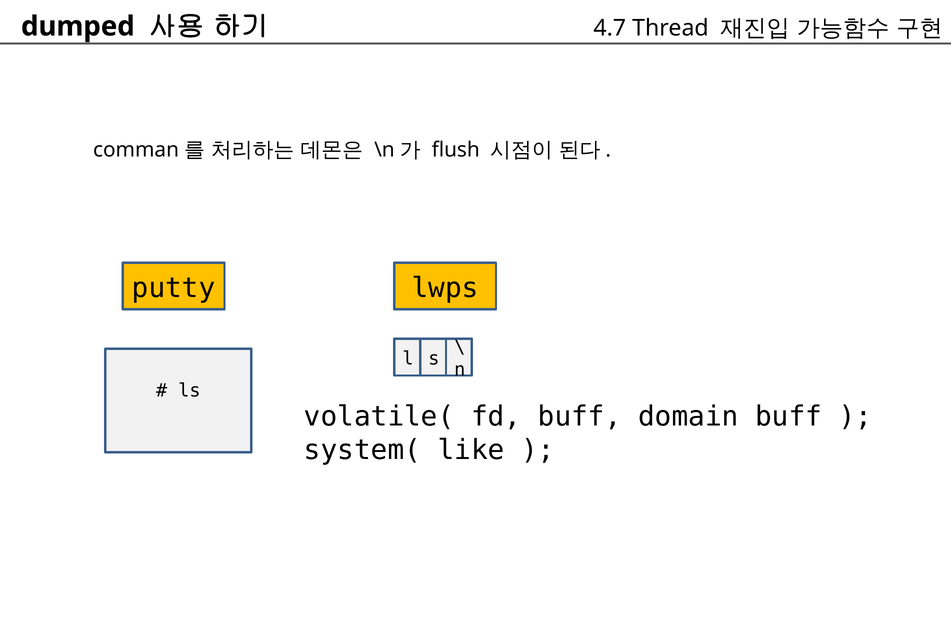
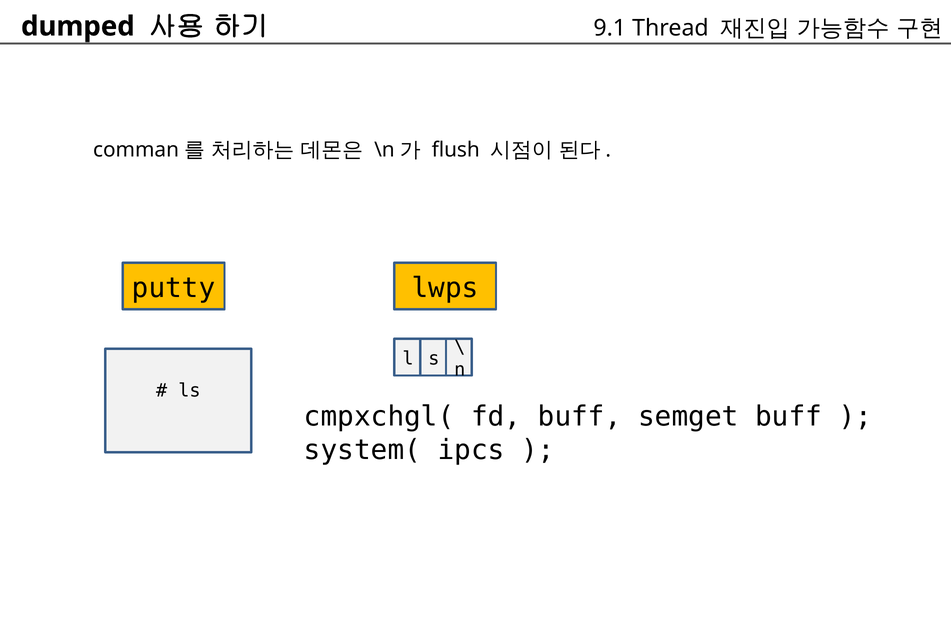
4.7: 4.7 -> 9.1 (610, 28)
volatile(: volatile( -> cmpxchgl( (379, 416)
domain: domain -> semget (688, 416)
like: like -> ipcs (471, 450)
